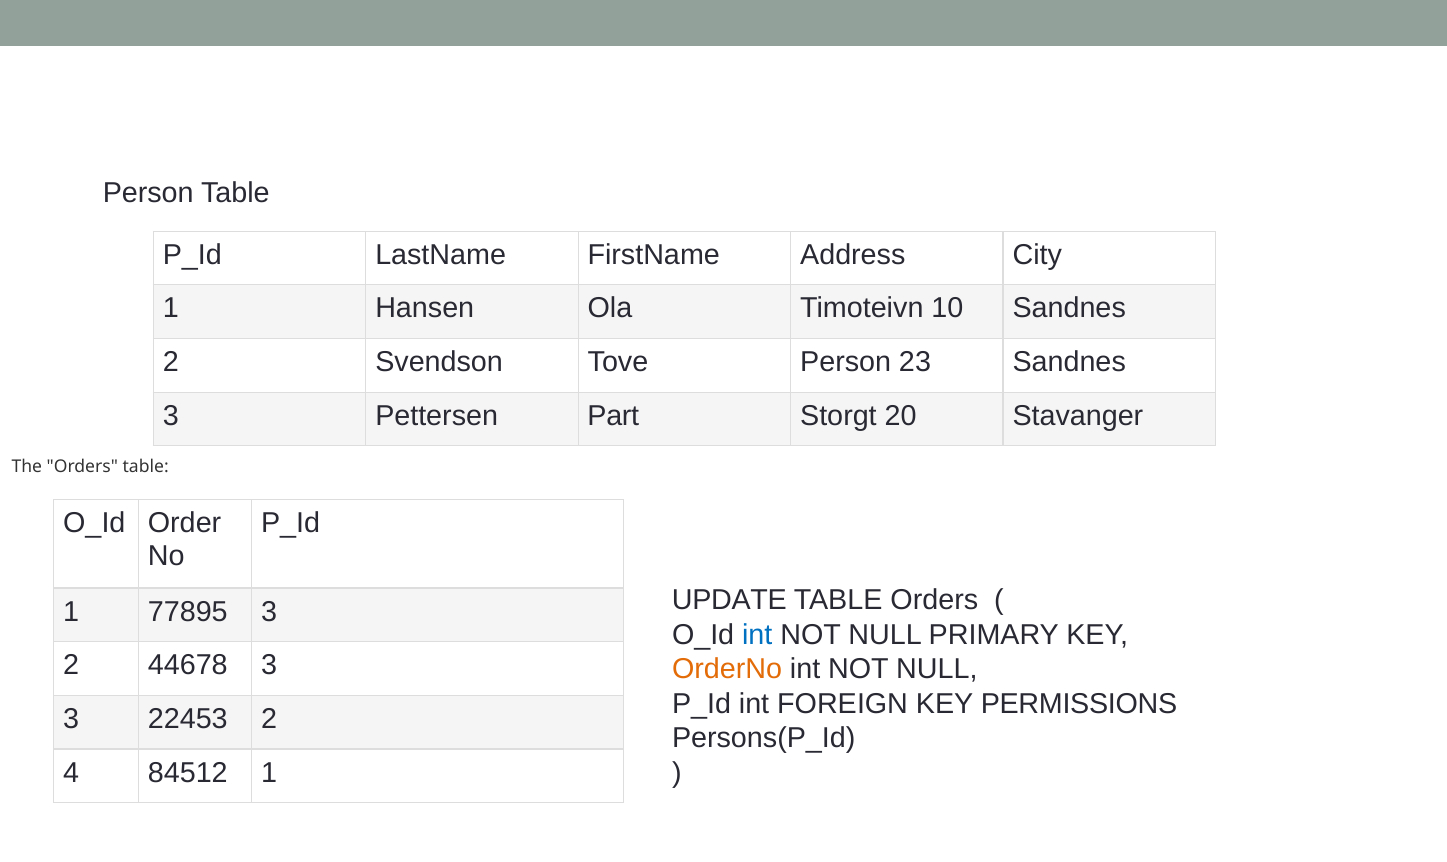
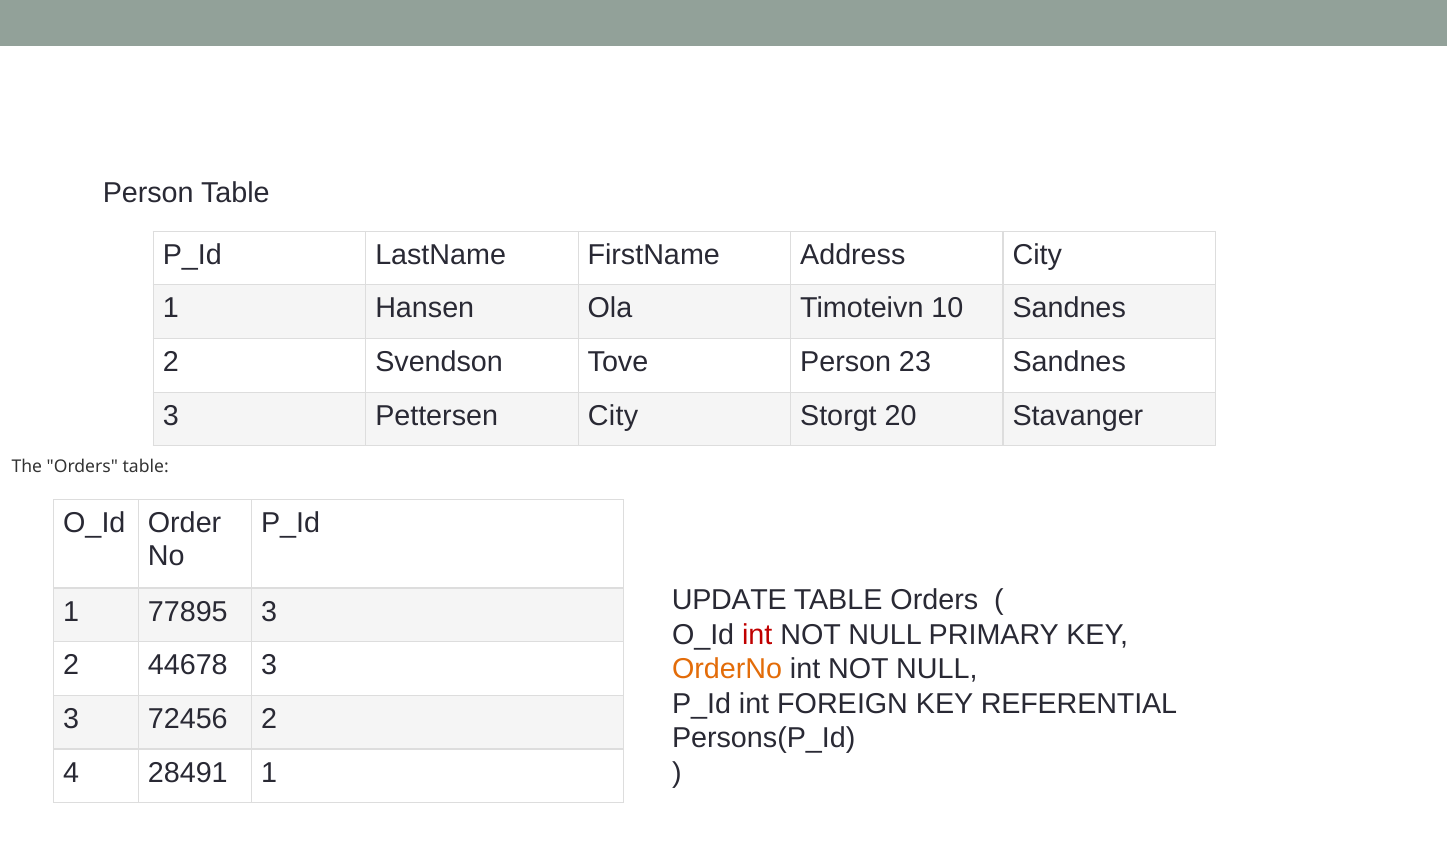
Pettersen Part: Part -> City (613, 415)
int colour: blue -> red (757, 634)
PERMISSIONS: PERMISSIONS -> REFERENTIAL (1079, 703)
22453: 22453 -> 72456 (188, 719)
84512: 84512 -> 28491 (188, 772)
